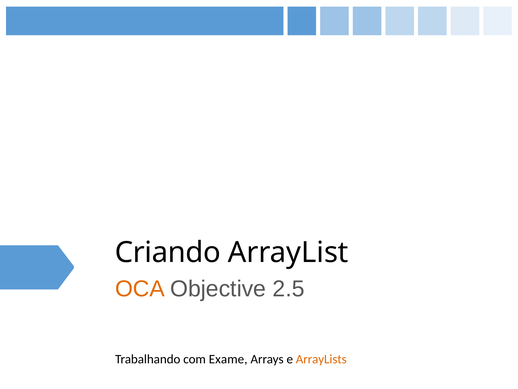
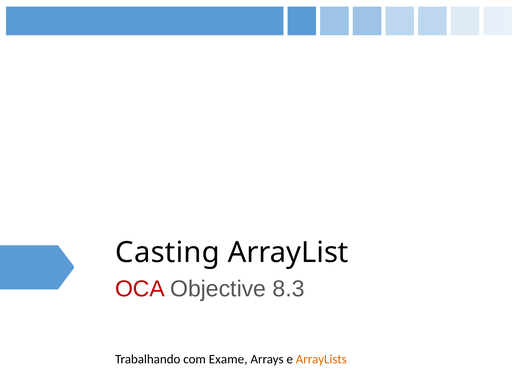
Criando: Criando -> Casting (168, 252)
OCA colour: orange -> red (140, 289)
2.5: 2.5 -> 8.3 (289, 289)
